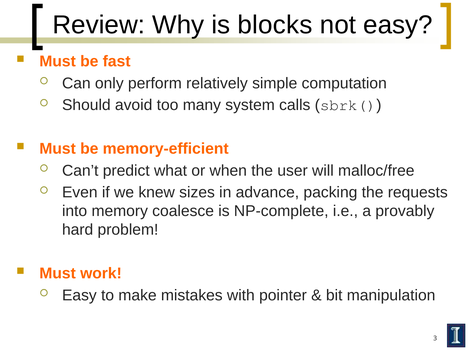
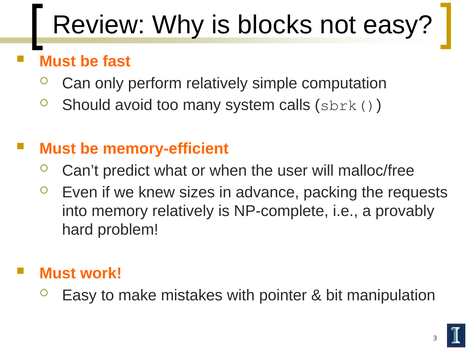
memory coalesce: coalesce -> relatively (183, 212)
